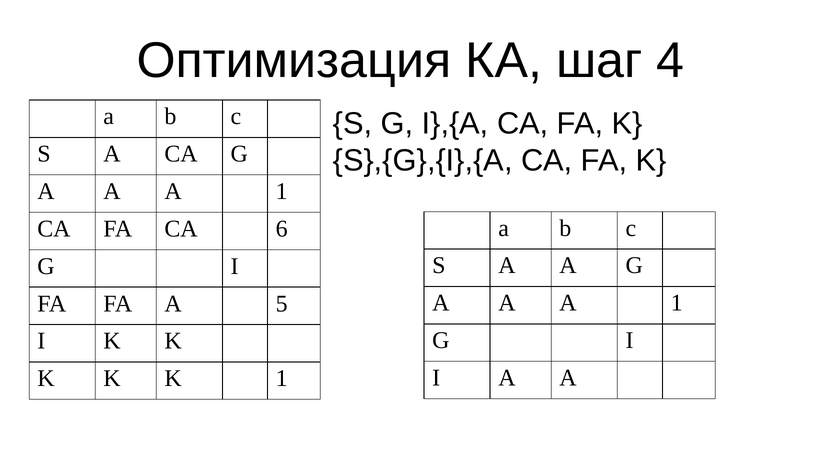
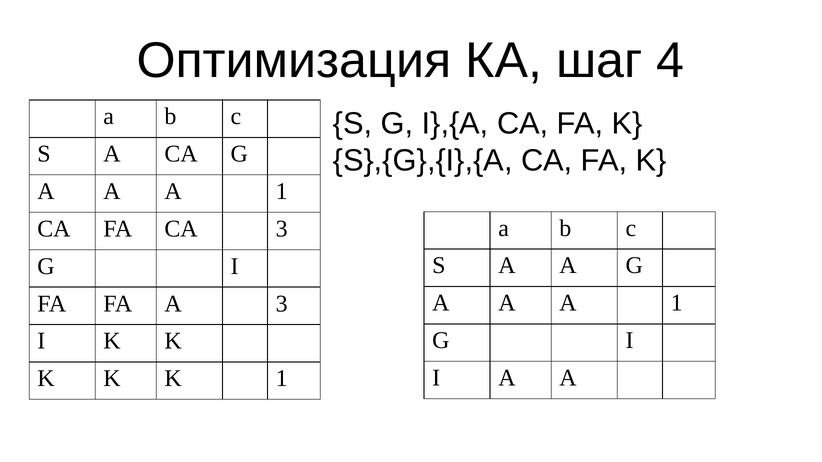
CA 6: 6 -> 3 (282, 229)
A 5: 5 -> 3 (282, 304)
